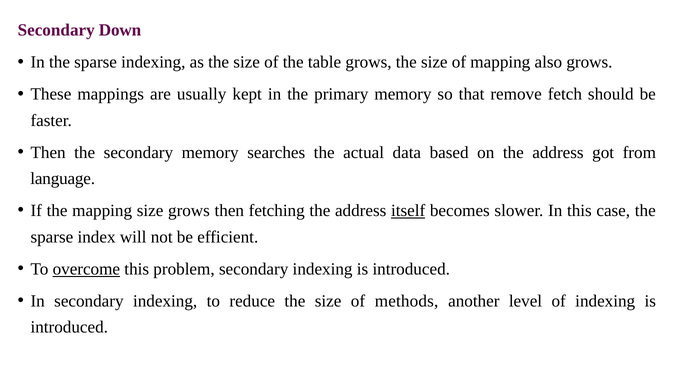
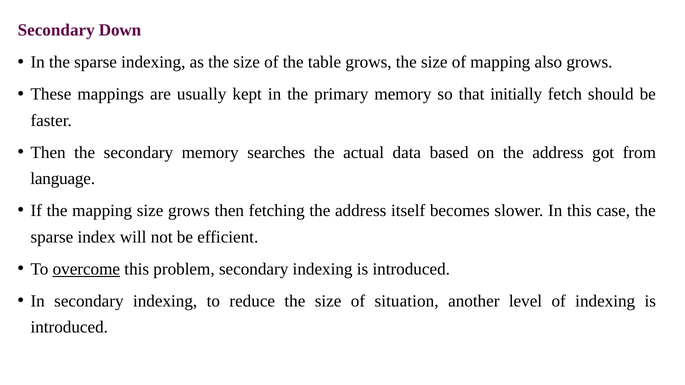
remove: remove -> initially (516, 94)
itself underline: present -> none (408, 211)
methods: methods -> situation (407, 301)
